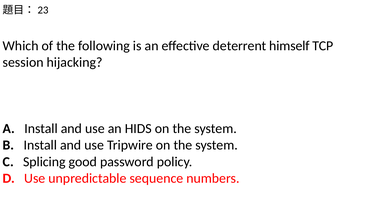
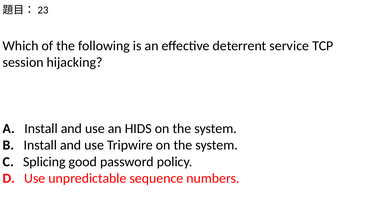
himself: himself -> service (289, 46)
